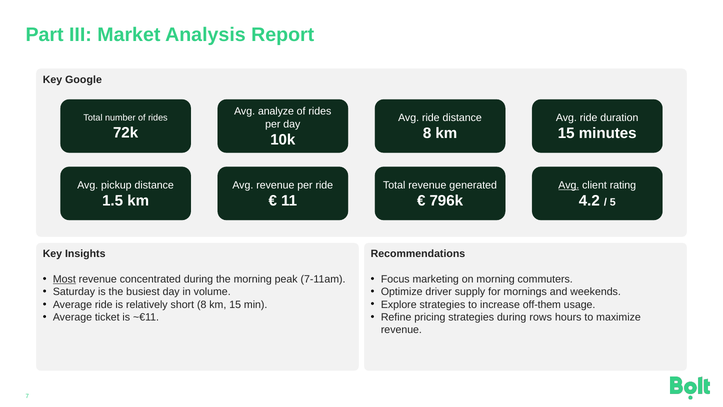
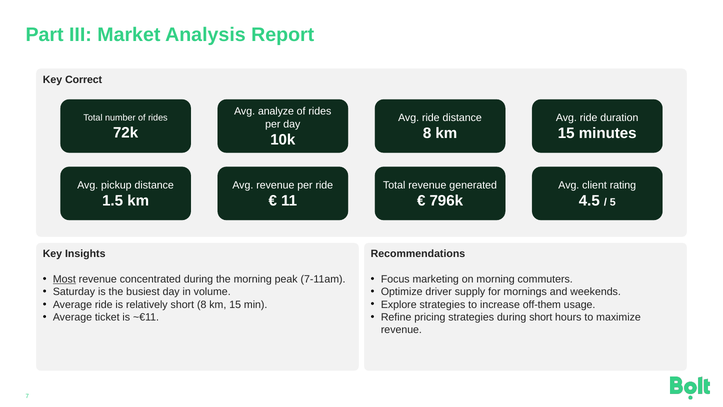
Google: Google -> Correct (84, 80)
Avg underline: present -> none (569, 185)
4.2: 4.2 -> 4.5 (589, 201)
during rows: rows -> short (541, 317)
